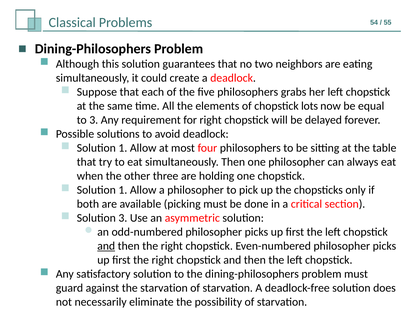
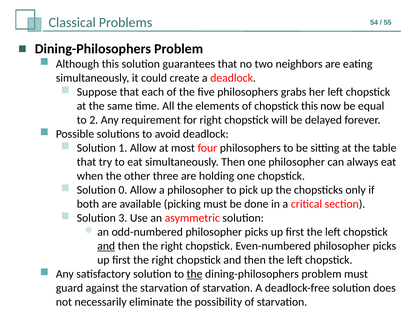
chopstick lots: lots -> this (310, 106)
to 3: 3 -> 2 (94, 120)
1: 1 -> 0 (123, 190)
the underline: none -> present (195, 273)
